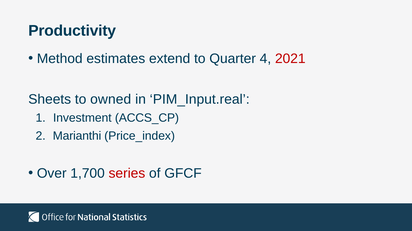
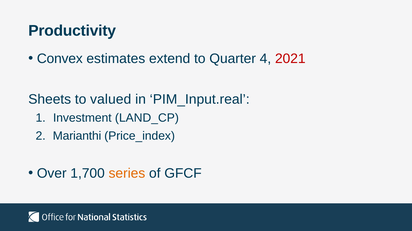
Method: Method -> Convex (60, 59)
owned: owned -> valued (111, 100)
ACCS_CP: ACCS_CP -> LAND_CP (147, 118)
series colour: red -> orange (127, 174)
